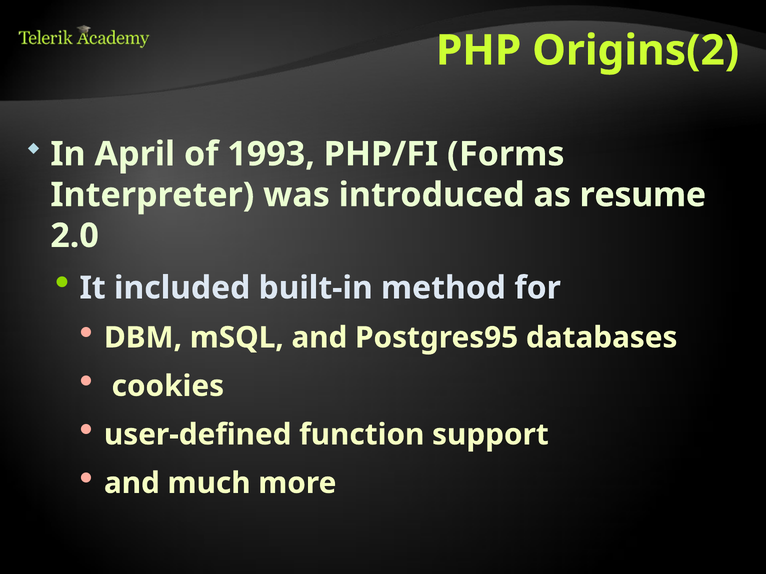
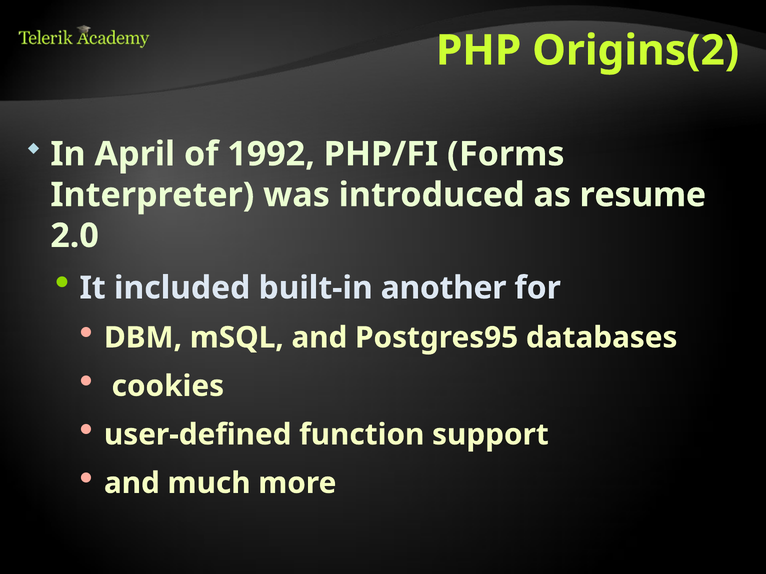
1993: 1993 -> 1992 (271, 154)
method: method -> another (444, 288)
